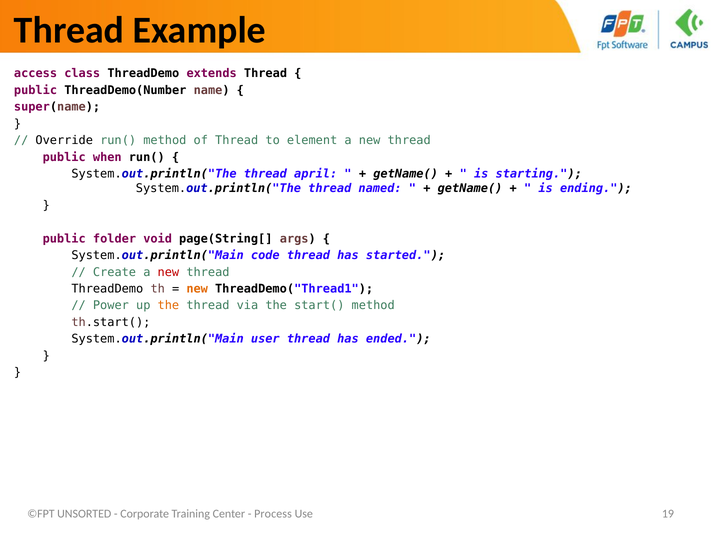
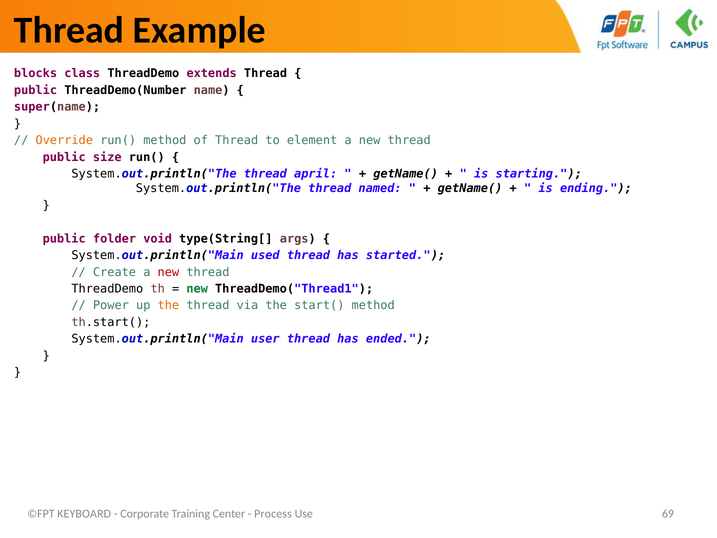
access: access -> blocks (36, 73)
Override colour: black -> orange (64, 140)
when: when -> size (107, 157)
page(String[: page(String[ -> type(String[ (226, 238)
code: code -> used (265, 255)
new colour: orange -> green (197, 289)
UNSORTED: UNSORTED -> KEYBOARD (84, 513)
19: 19 -> 69 (668, 513)
